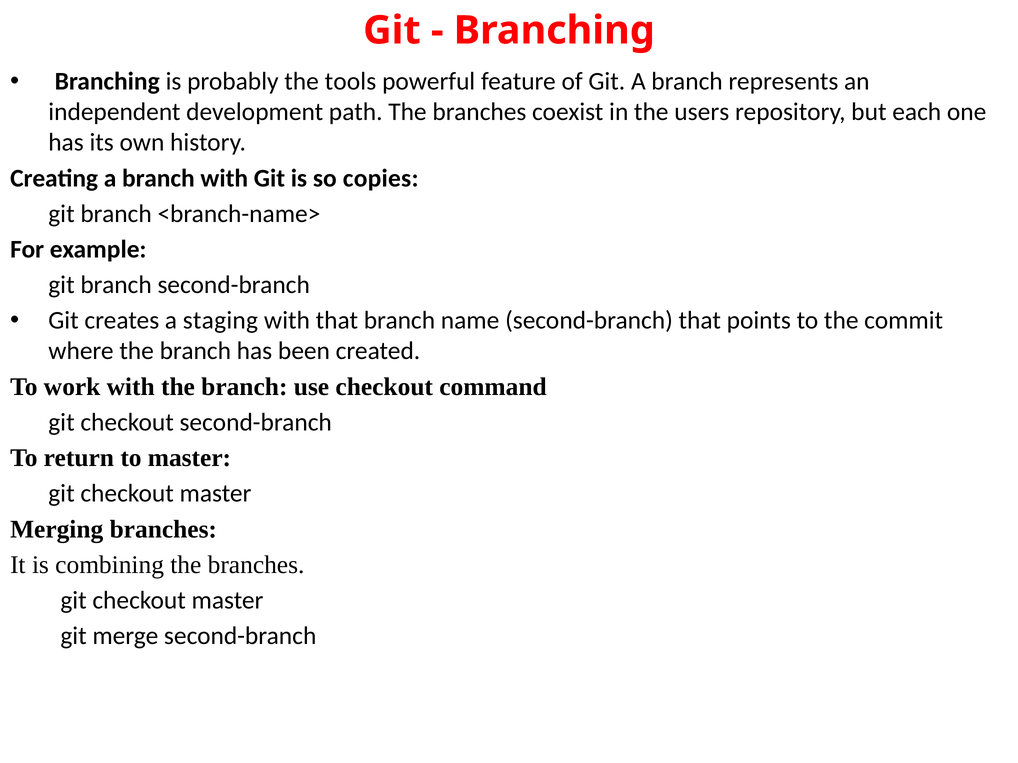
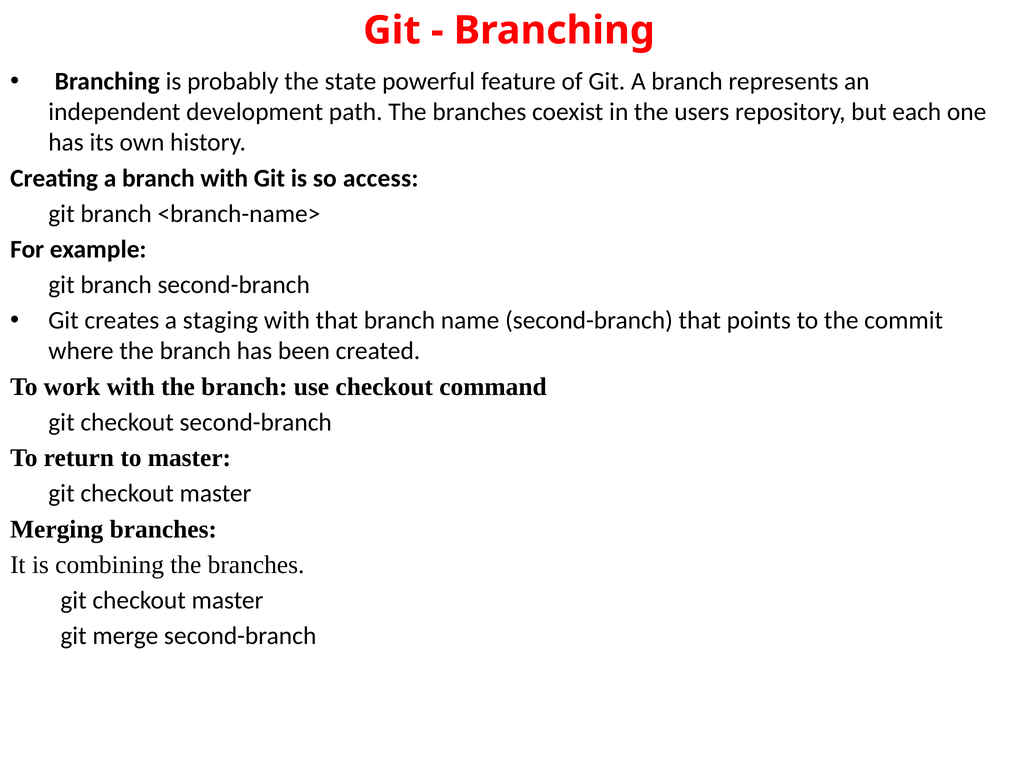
tools: tools -> state (350, 82)
copies: copies -> access (381, 178)
